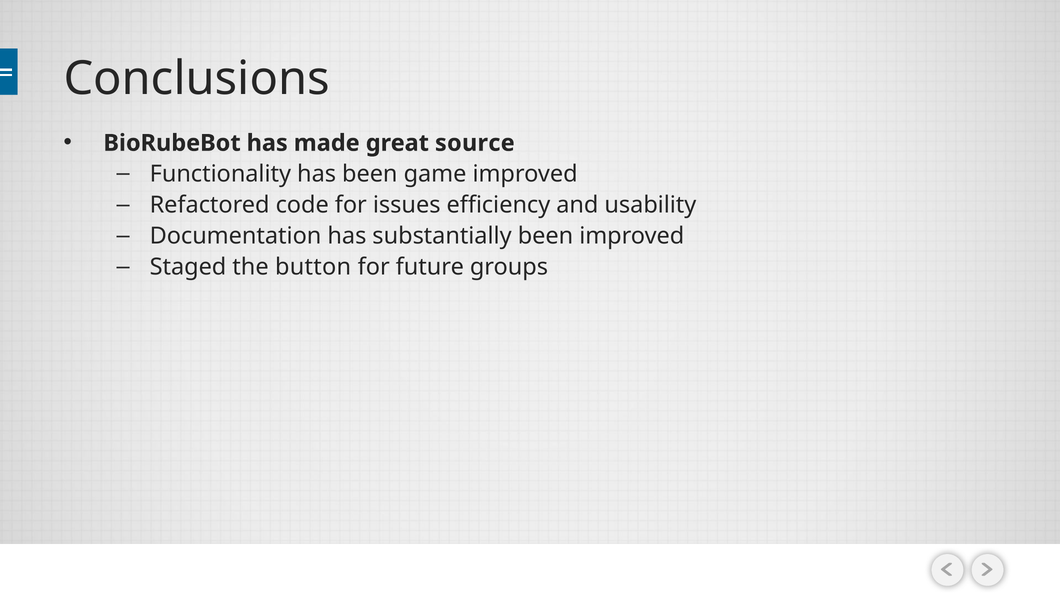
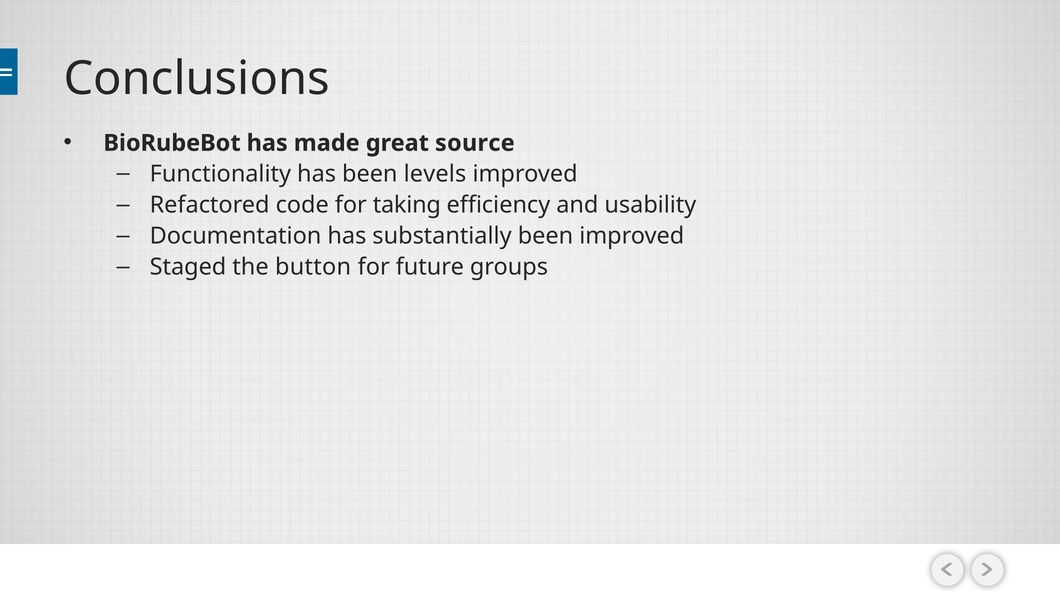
game: game -> levels (435, 174)
issues: issues -> taking (407, 205)
